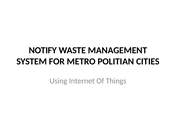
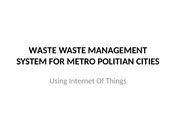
NOTIFY: NOTIFY -> WASTE (43, 50)
